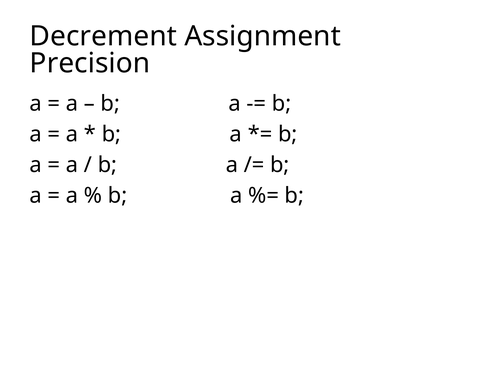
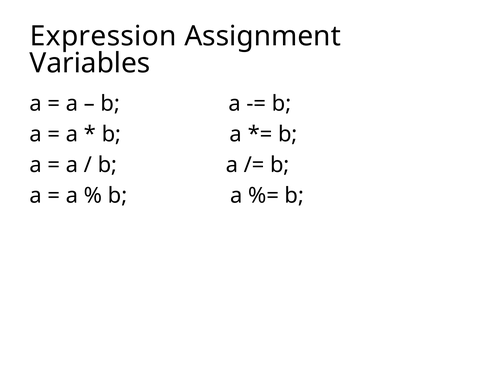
Decrement: Decrement -> Expression (103, 36)
Precision: Precision -> Variables (90, 63)
